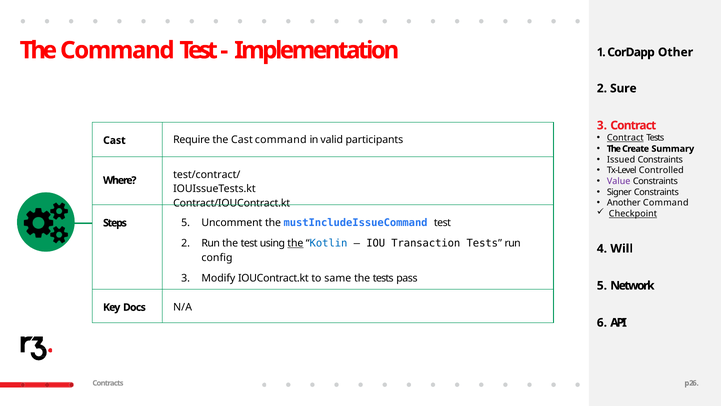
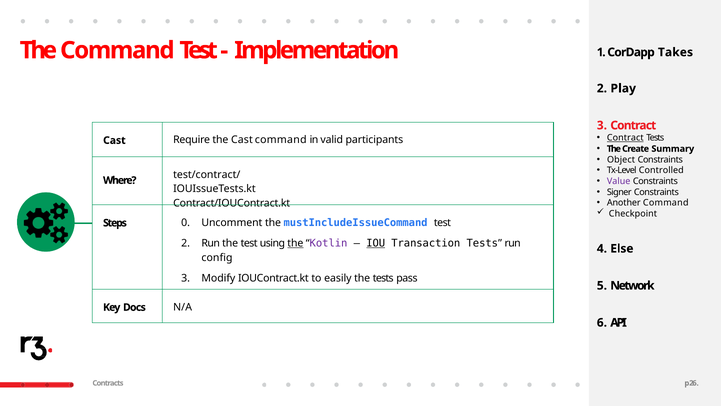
Other: Other -> Takes (675, 52)
Sure: Sure -> Play (623, 88)
Issued: Issued -> Object (621, 159)
Checkpoint underline: present -> none (633, 214)
Steps 5: 5 -> 0 (186, 223)
Kotlin colour: blue -> purple (329, 243)
IOU underline: none -> present (376, 243)
Will: Will -> Else (622, 248)
same: same -> easily (338, 278)
